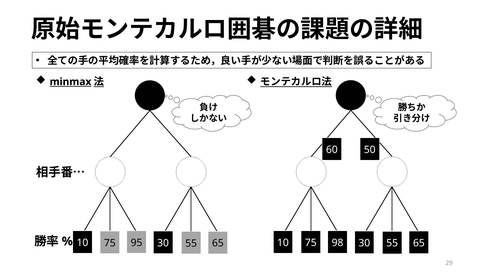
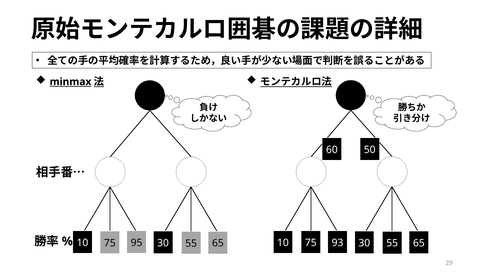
98: 98 -> 93 (338, 242)
